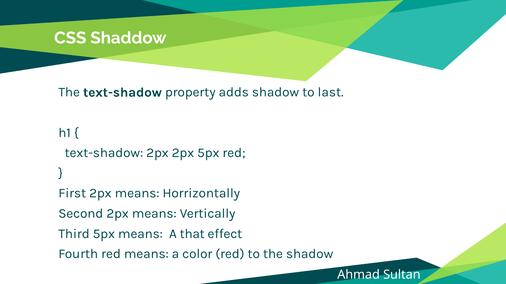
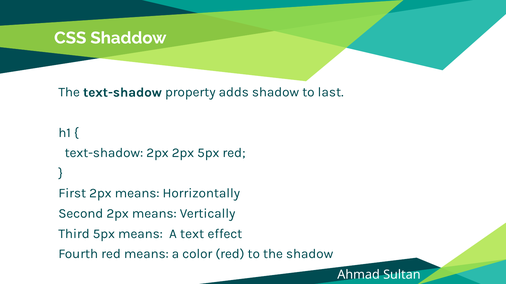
that: that -> text (192, 234)
